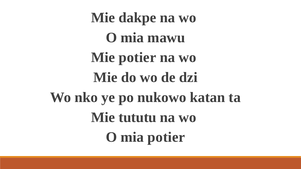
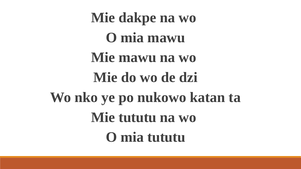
Mie potier: potier -> mawu (137, 58)
mia potier: potier -> tututu (166, 137)
